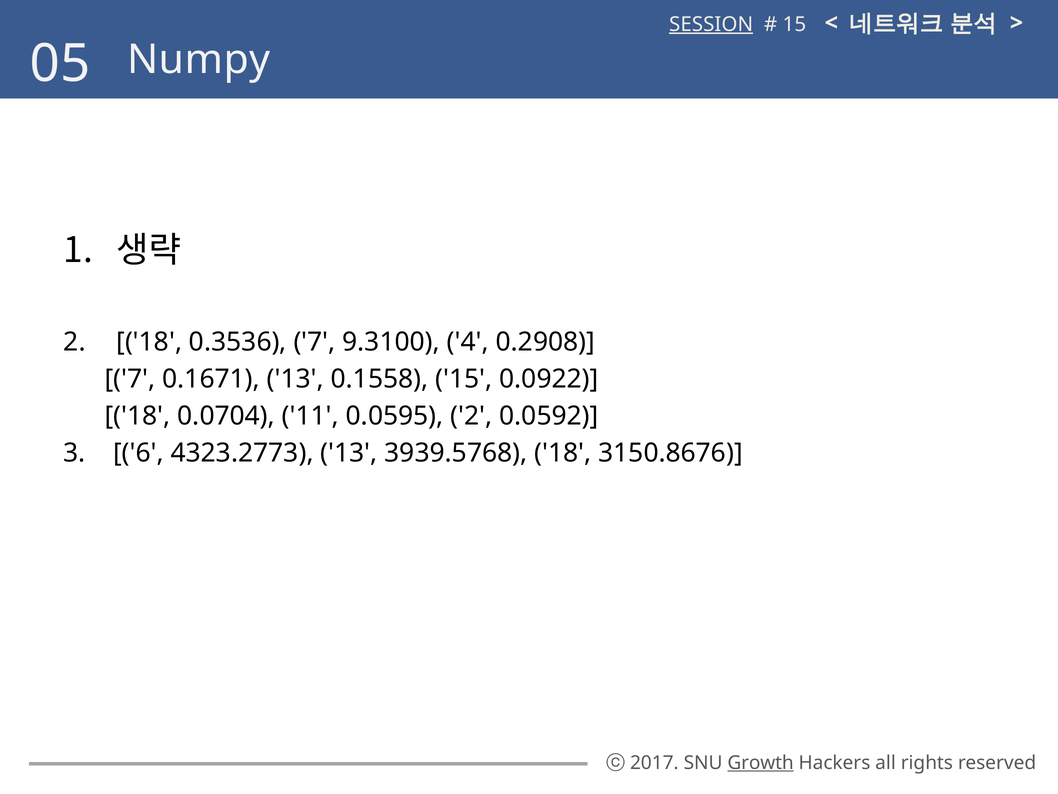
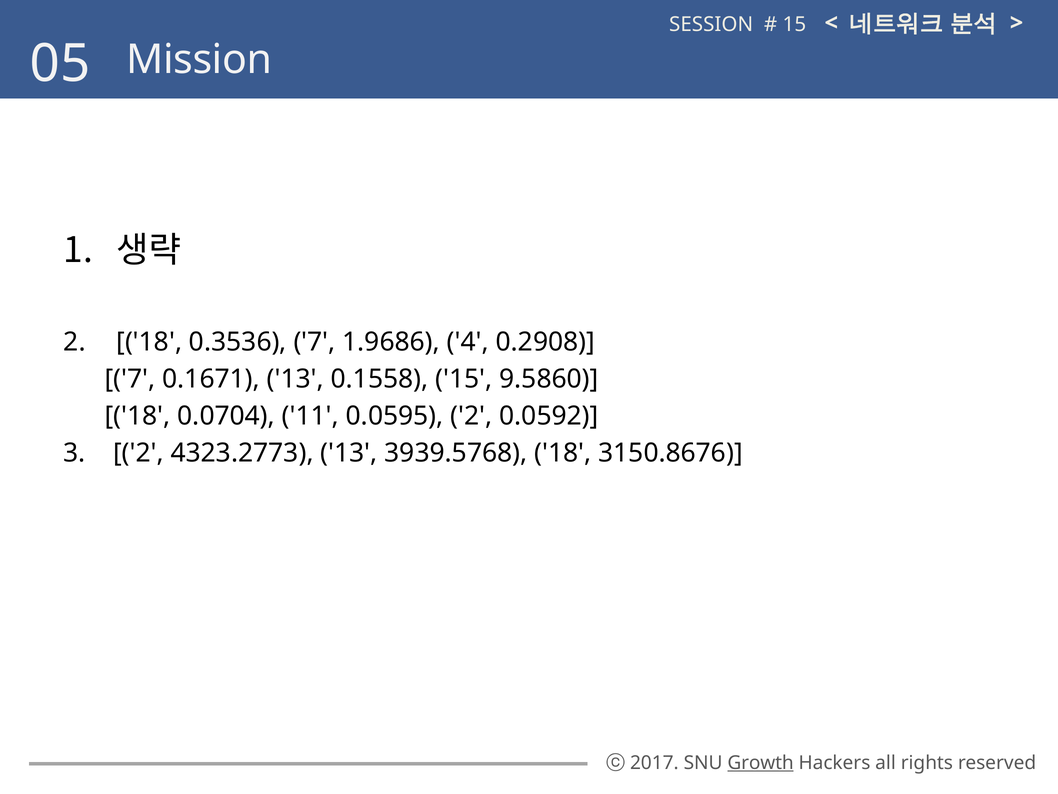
SESSION underline: present -> none (711, 24)
Numpy: Numpy -> Mission (199, 59)
9.3100: 9.3100 -> 1.9686 (391, 342)
0.0922: 0.0922 -> 9.5860 (549, 379)
3 6: 6 -> 2 (138, 453)
